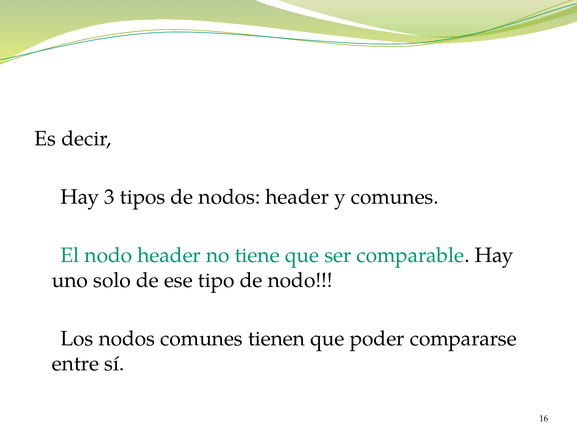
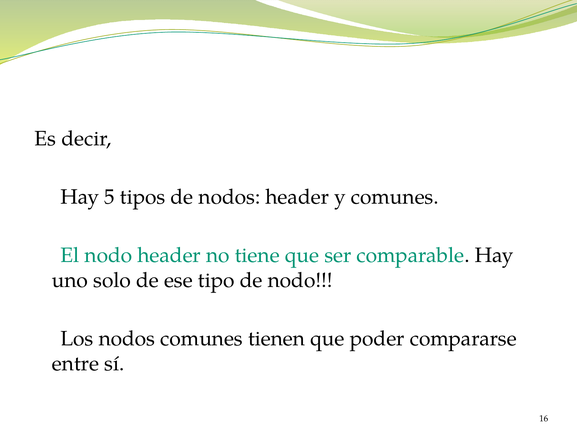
3: 3 -> 5 (109, 197)
